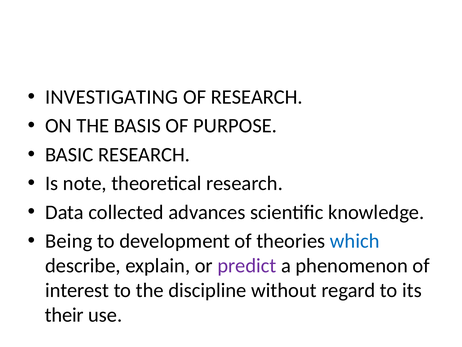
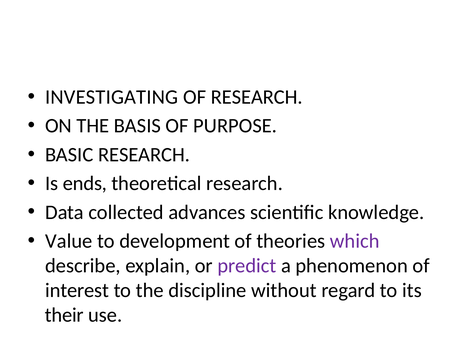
note: note -> ends (85, 183)
Being: Being -> Value (69, 241)
which colour: blue -> purple (355, 241)
